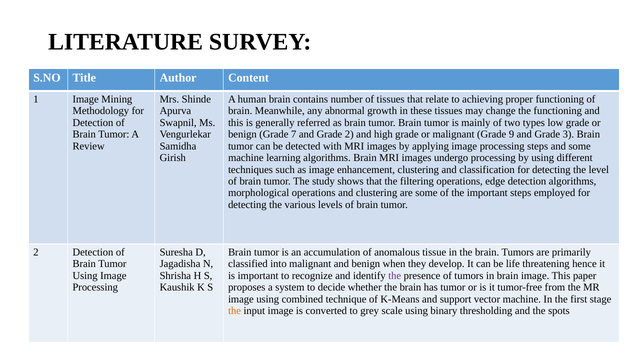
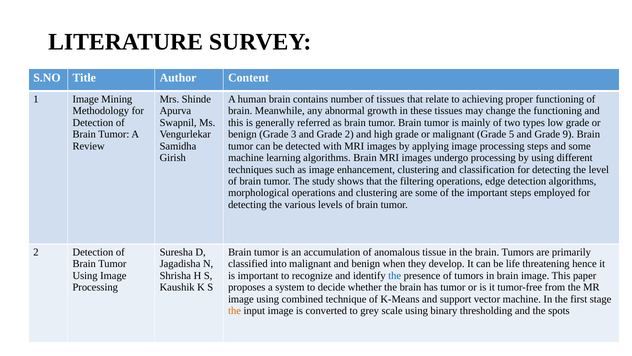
7: 7 -> 3 (294, 134)
9: 9 -> 5 (512, 134)
3: 3 -> 9 (568, 134)
the colour: purple -> blue (395, 275)
